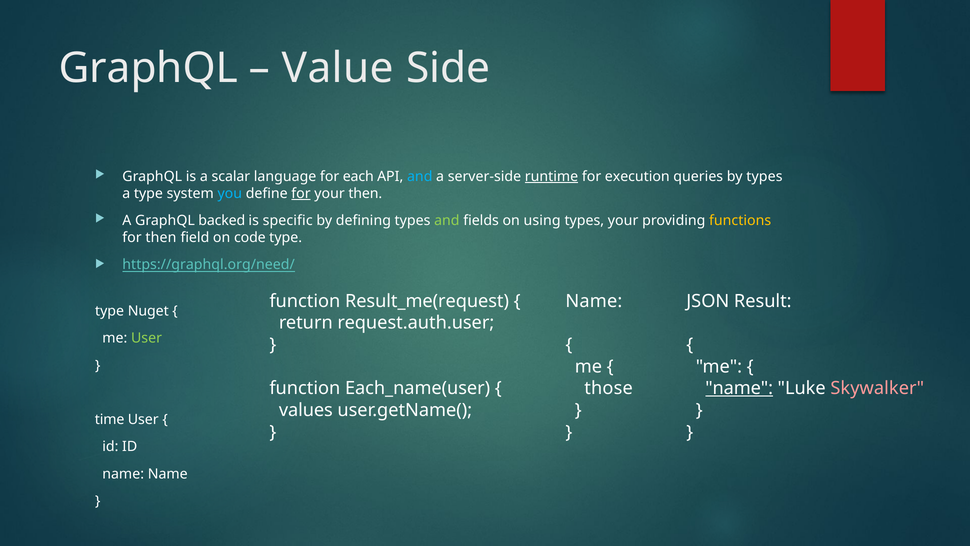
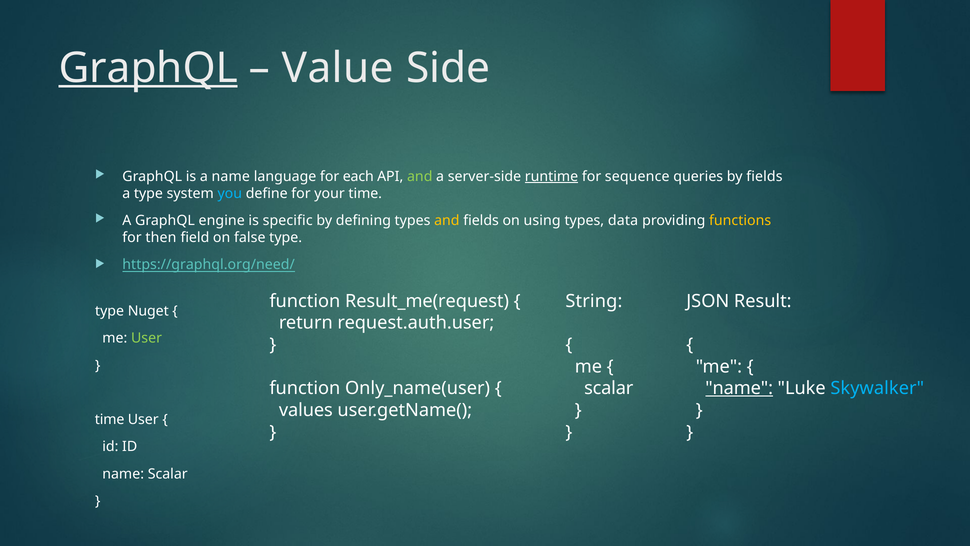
GraphQL underline: none -> present (148, 68)
a scalar: scalar -> name (231, 176)
and colour: light blue -> light green (420, 176)
execution: execution -> sequence (637, 176)
by types: types -> fields (764, 176)
for underline: present -> none (301, 193)
your then: then -> time (365, 193)
backed: backed -> engine (222, 221)
and colour: light green -> yellow (447, 221)
types your: your -> data (623, 221)
code: code -> false (250, 238)
Name: Name -> String (594, 301)
Each_name(user: Each_name(user -> Only_name(user (418, 388)
those: those -> scalar (609, 388)
Skywalker colour: pink -> light blue (877, 388)
name Name: Name -> Scalar (168, 474)
